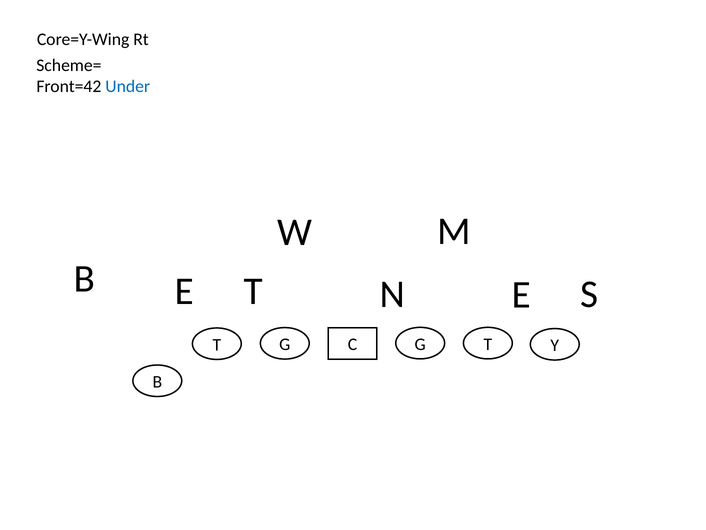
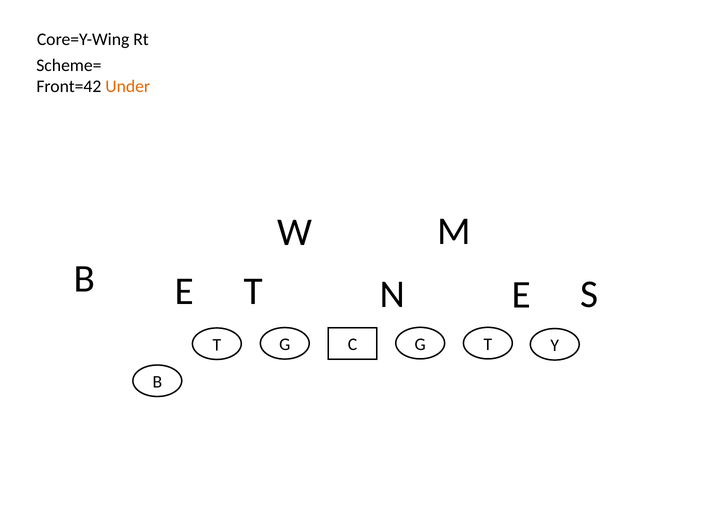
Under colour: blue -> orange (128, 86)
